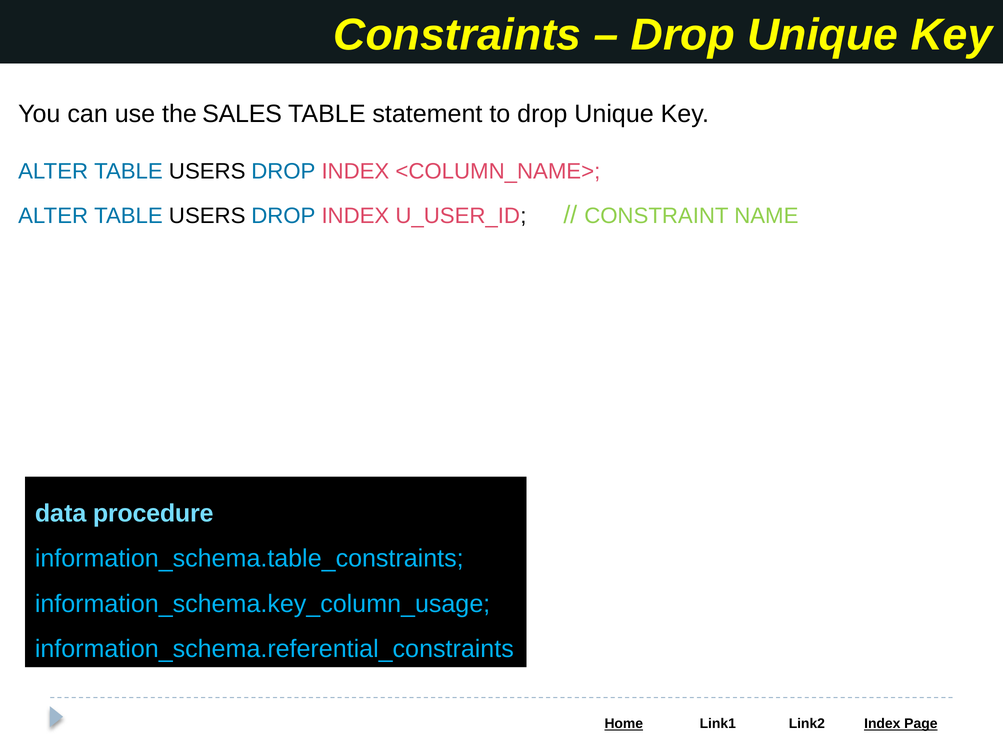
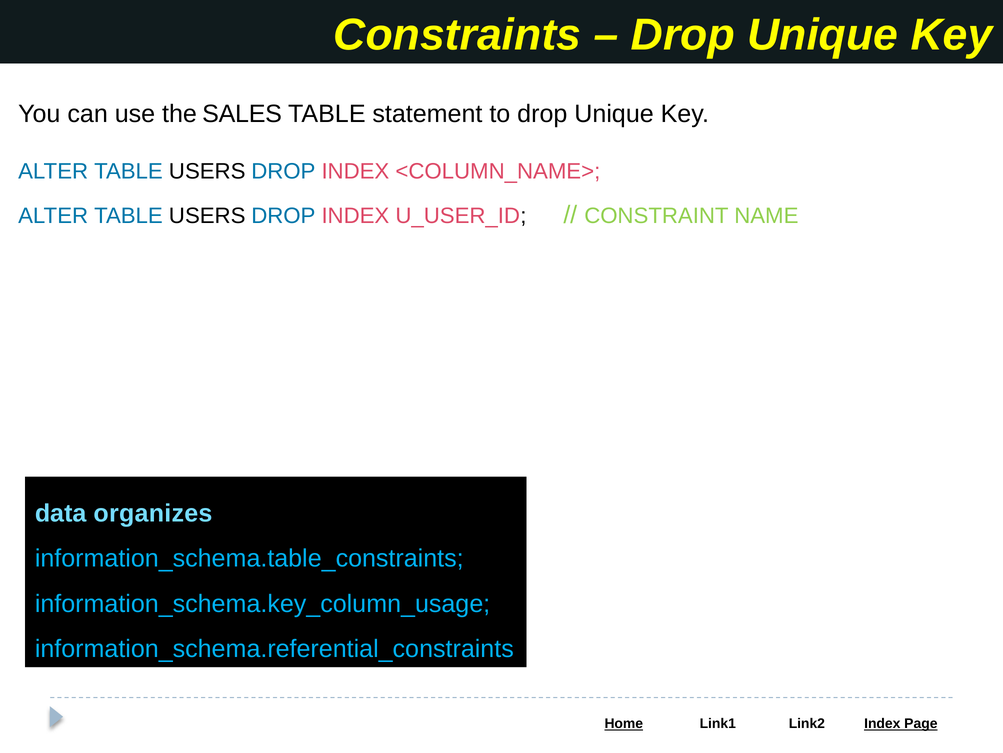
procedure: procedure -> organizes (153, 513)
